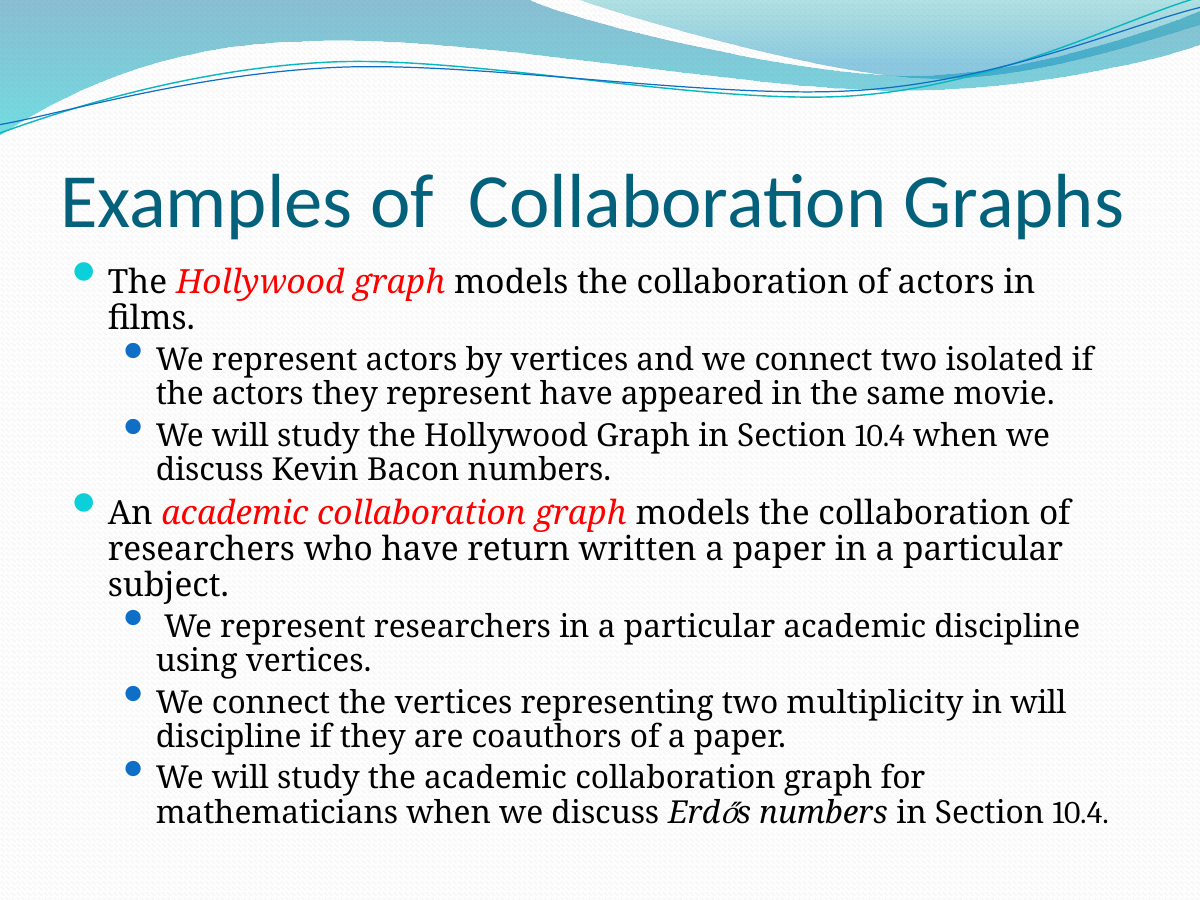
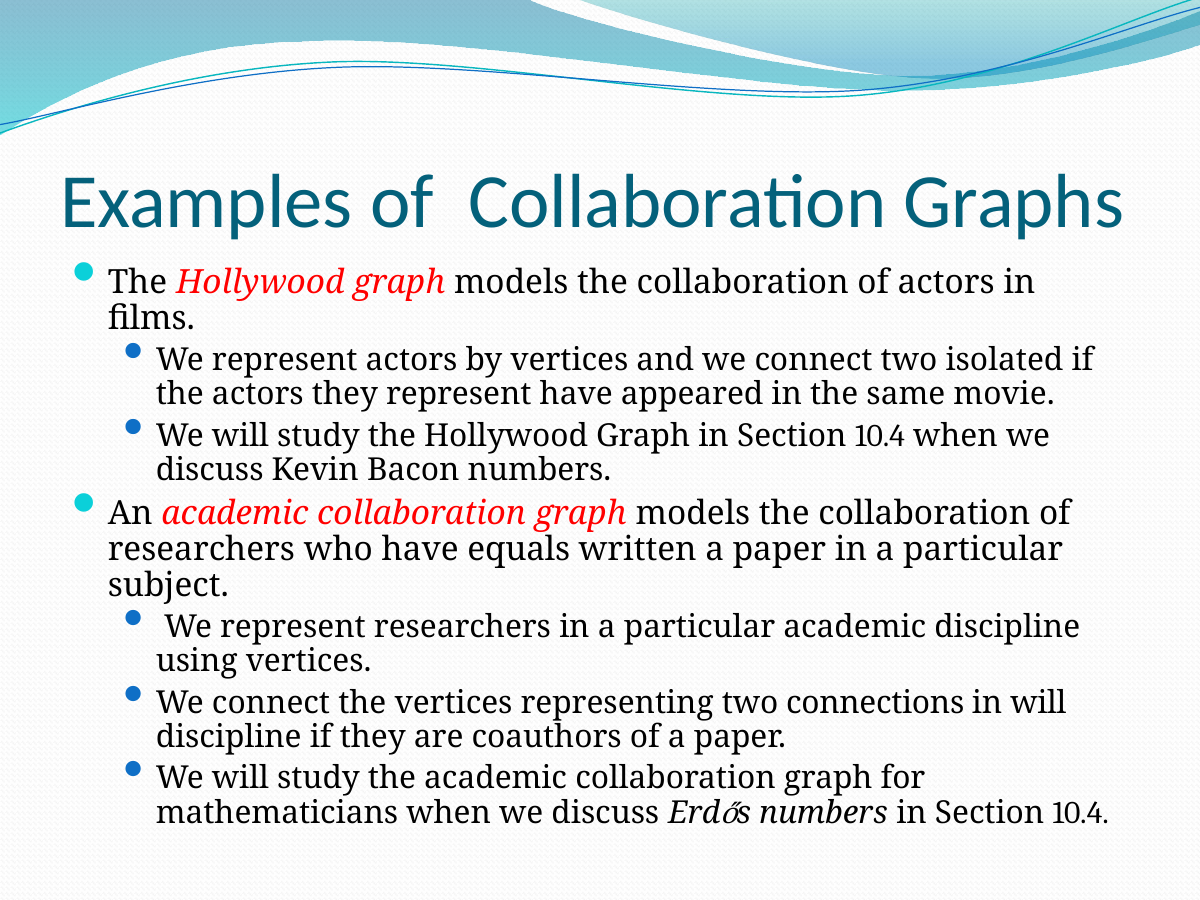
return: return -> equals (519, 549)
multiplicity: multiplicity -> connections (875, 703)
